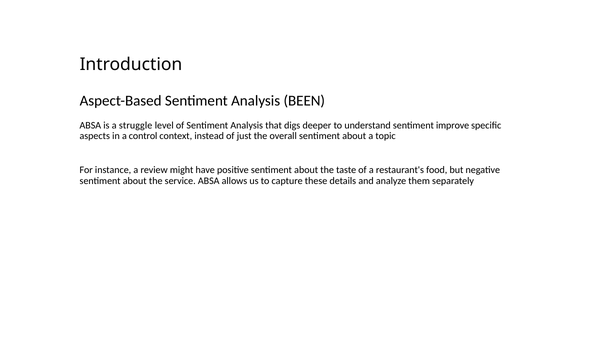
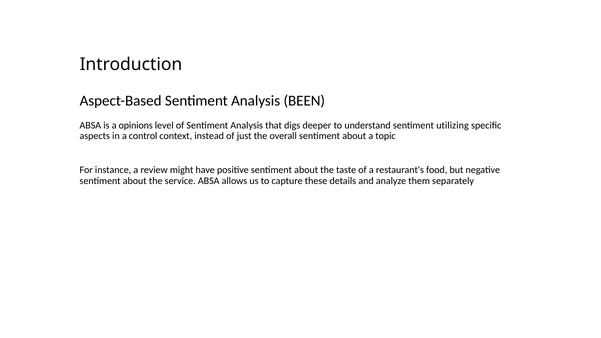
struggle: struggle -> opinions (136, 125)
improve: improve -> utilizing (453, 125)
